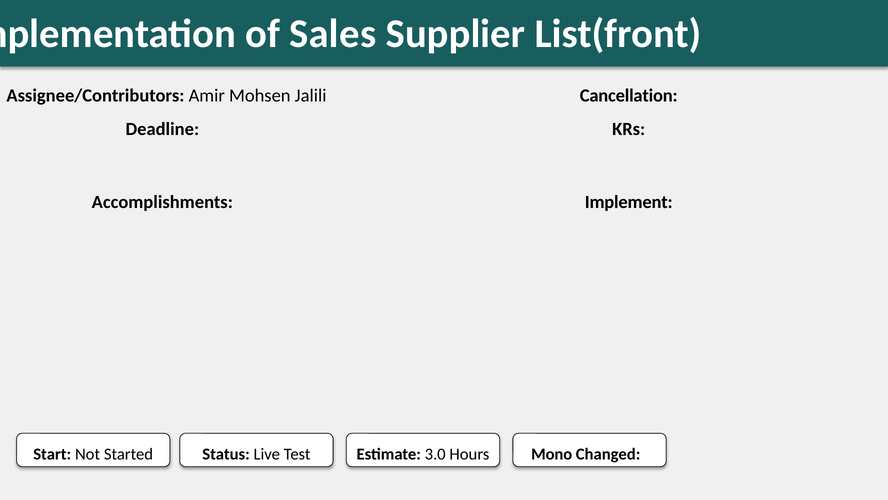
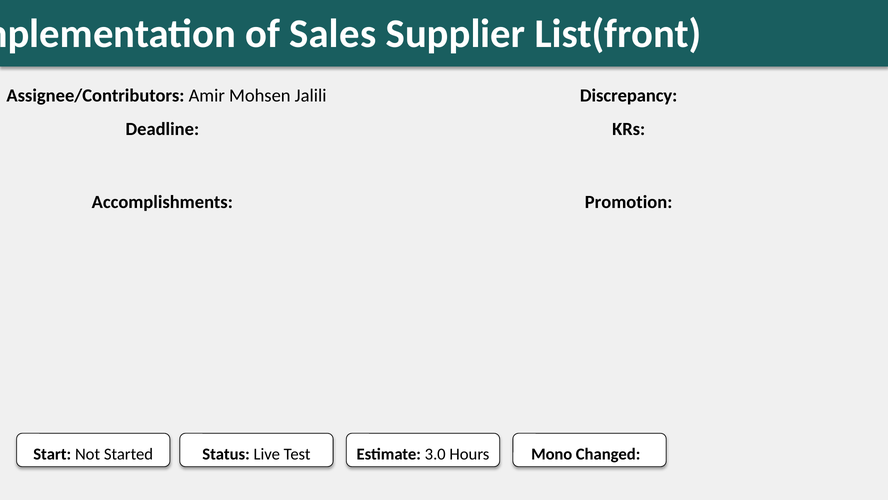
Cancellation: Cancellation -> Discrepancy (629, 96)
Implement: Implement -> Promotion (629, 202)
